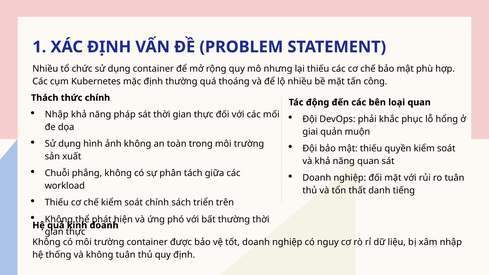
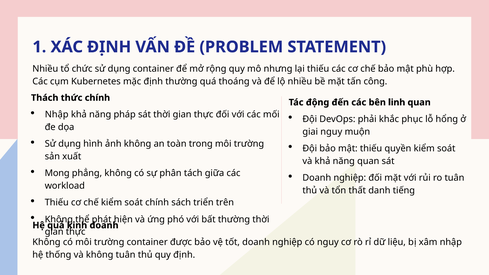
loại: loại -> linh (397, 102)
giai quản: quản -> nguy (331, 132)
Chuỗi: Chuỗi -> Mong (57, 173)
